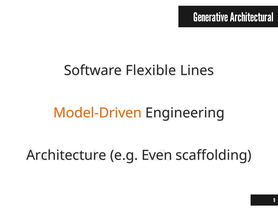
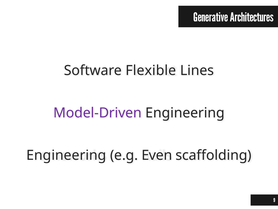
Architectural: Architectural -> Architectures (252, 17)
Model-Driven colour: orange -> purple (98, 113)
Architecture: Architecture -> Engineering (66, 155)
